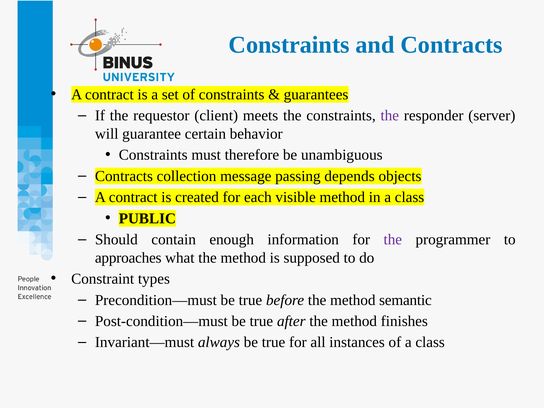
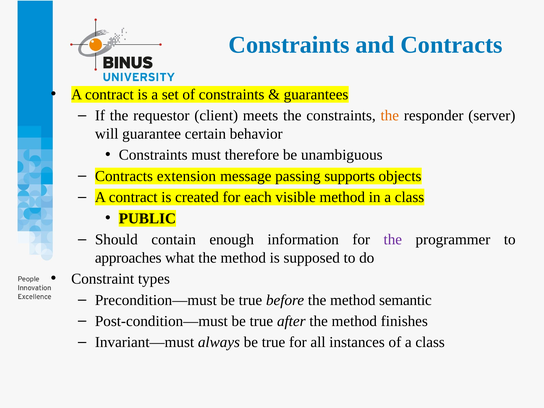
the colour: purple -> orange (390, 116)
collection: collection -> extension (186, 176)
depends: depends -> supports (350, 176)
